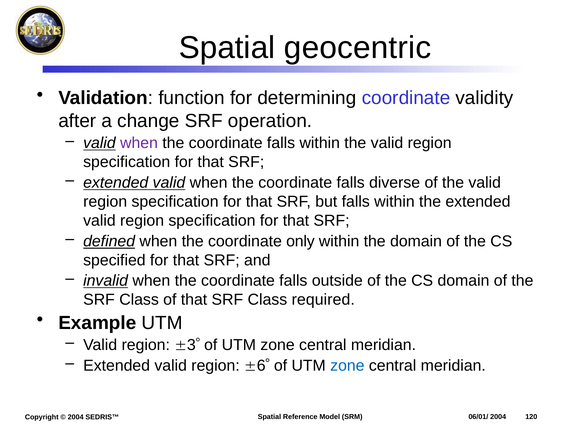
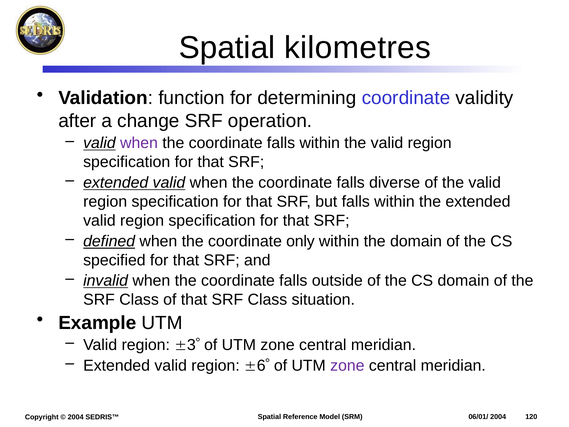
geocentric: geocentric -> kilometres (358, 48)
required: required -> situation (323, 300)
zone colour: blue -> purple (347, 365)
